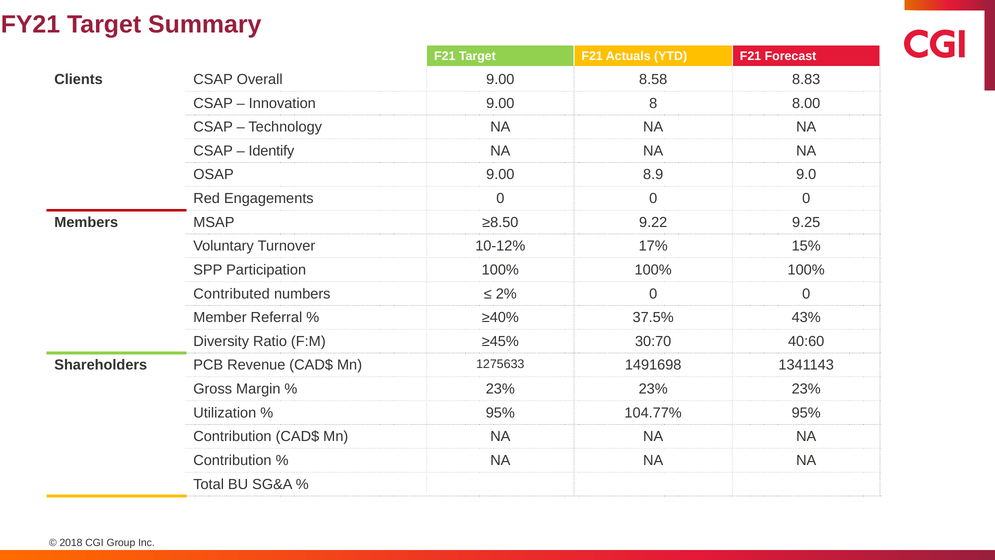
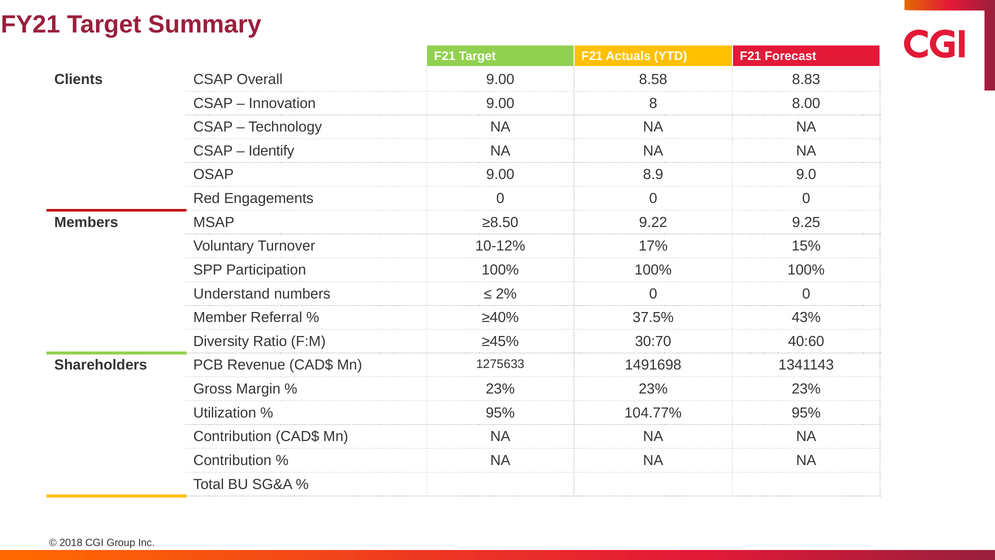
Contributed: Contributed -> Understand (232, 294)
